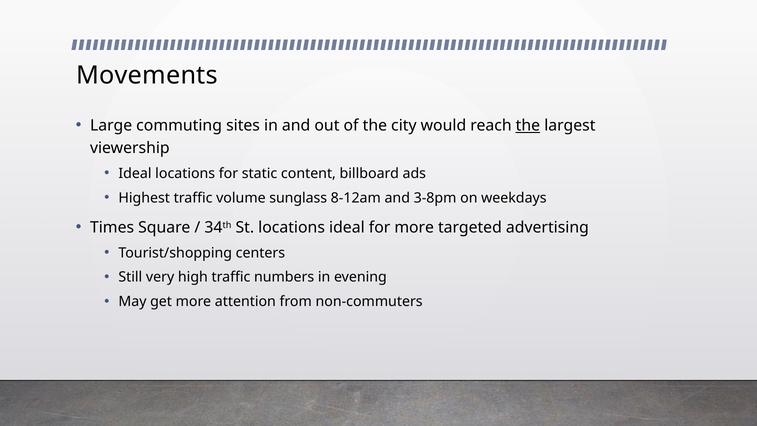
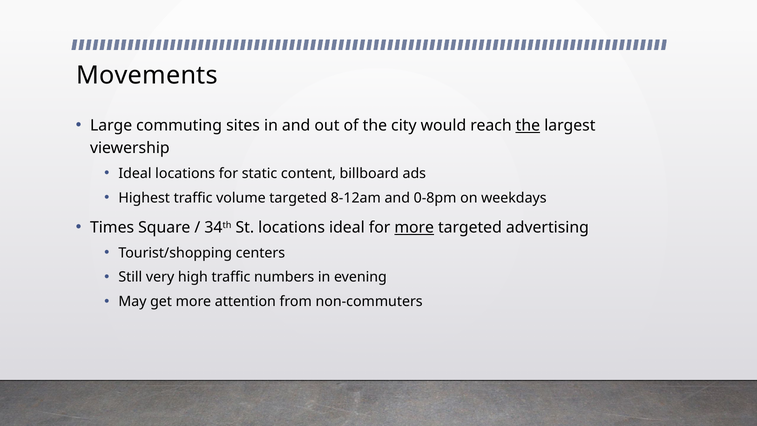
volume sunglass: sunglass -> targeted (298, 198)
3-8pm: 3-8pm -> 0-8pm (435, 198)
more underline: none -> present (414, 228)
